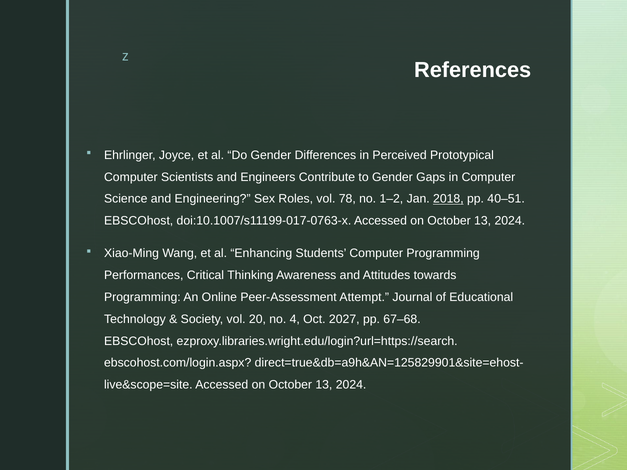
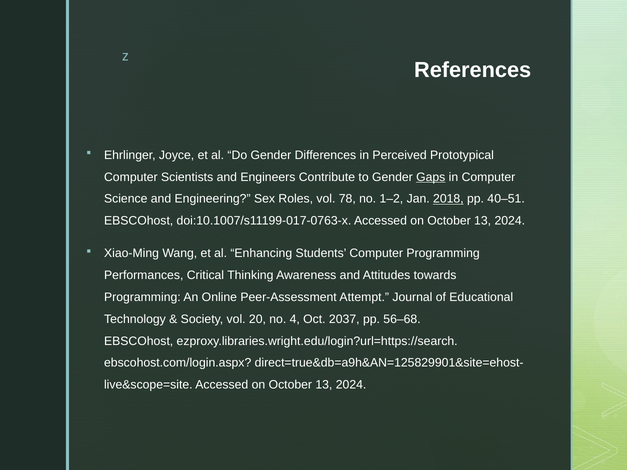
Gaps underline: none -> present (431, 177)
2027: 2027 -> 2037 (344, 319)
67–68: 67–68 -> 56–68 (402, 319)
